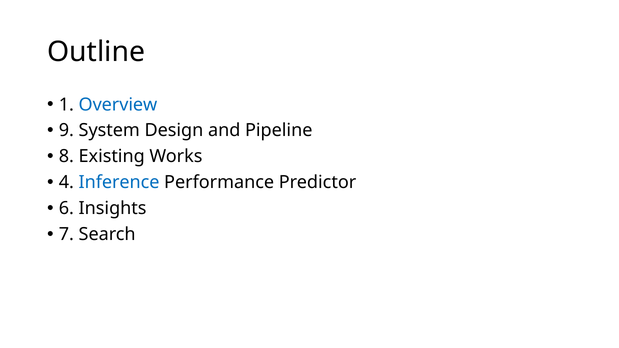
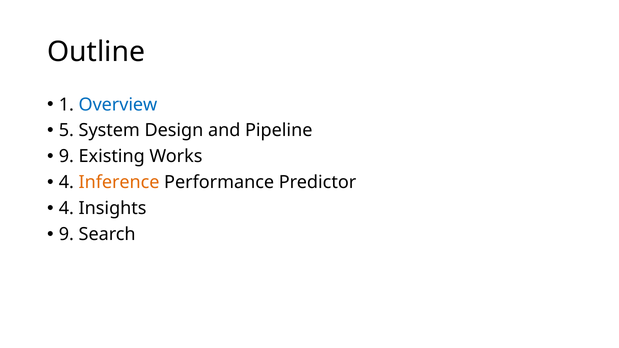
9: 9 -> 5 (66, 131)
8: 8 -> 9 (66, 157)
Inference colour: blue -> orange (119, 183)
6: 6 -> 4 (66, 208)
7: 7 -> 9 (66, 234)
